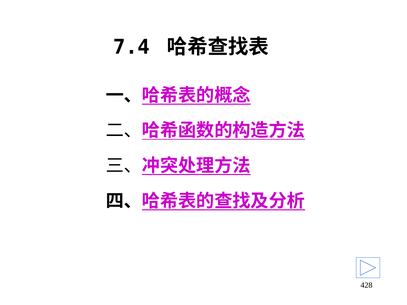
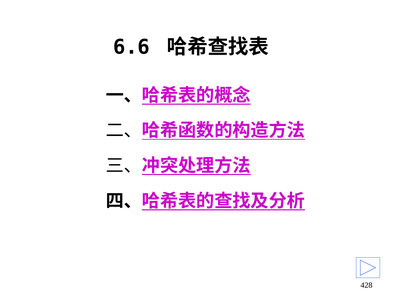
7.4: 7.4 -> 6.6 (132, 47)
